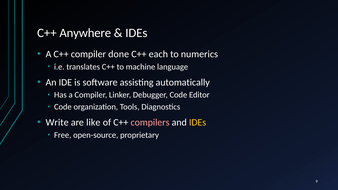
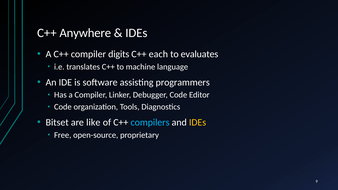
done: done -> digits (119, 54)
numerics: numerics -> evaluates (199, 54)
automatically: automatically -> programmers (183, 82)
Write: Write -> Bitset (57, 122)
compilers colour: pink -> light blue (150, 122)
